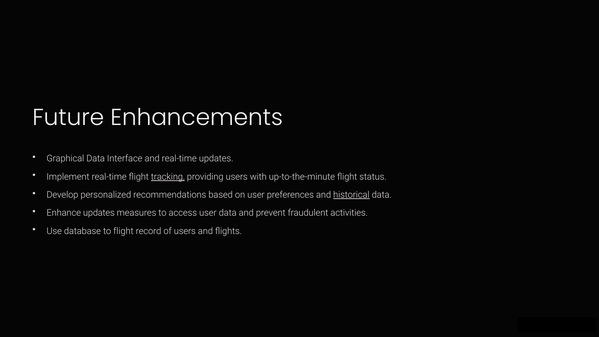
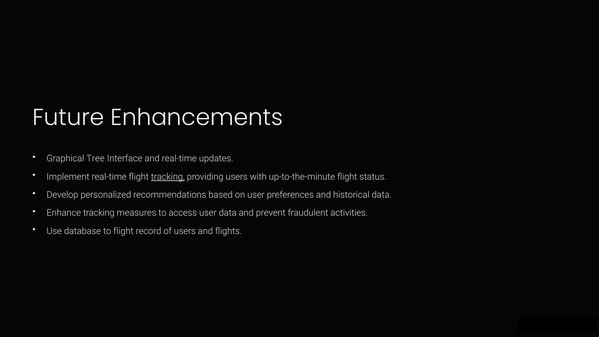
Graphical Data: Data -> Tree (96, 159)
historical underline: present -> none (351, 195)
Enhance updates: updates -> tracking (99, 213)
